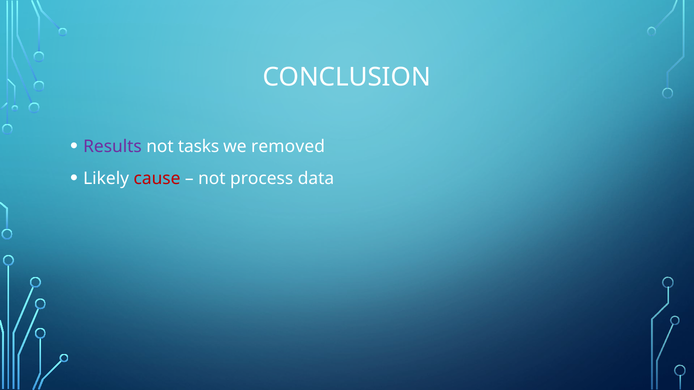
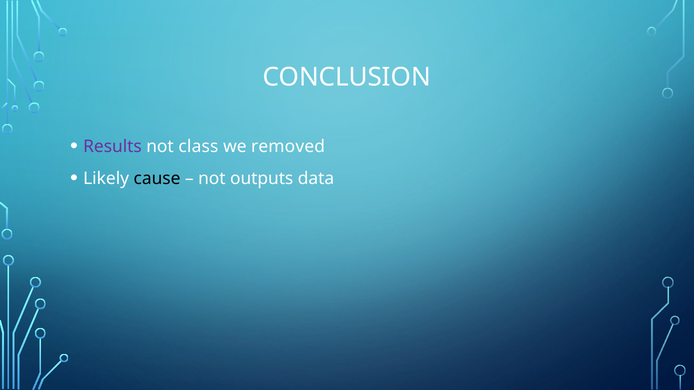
tasks: tasks -> class (198, 146)
cause colour: red -> black (157, 179)
process: process -> outputs (262, 179)
